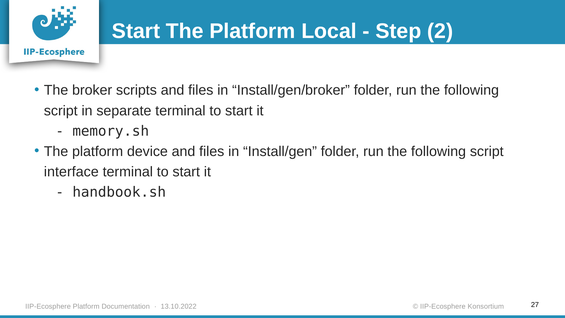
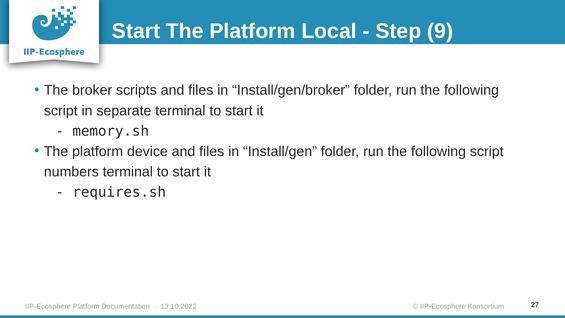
2: 2 -> 9 (440, 31)
interface: interface -> numbers (71, 172)
handbook.sh: handbook.sh -> requires.sh (119, 192)
